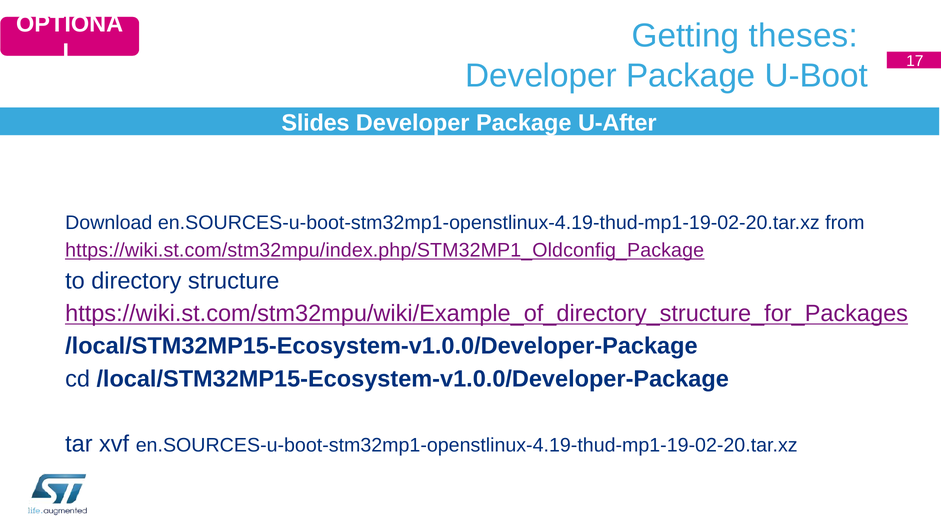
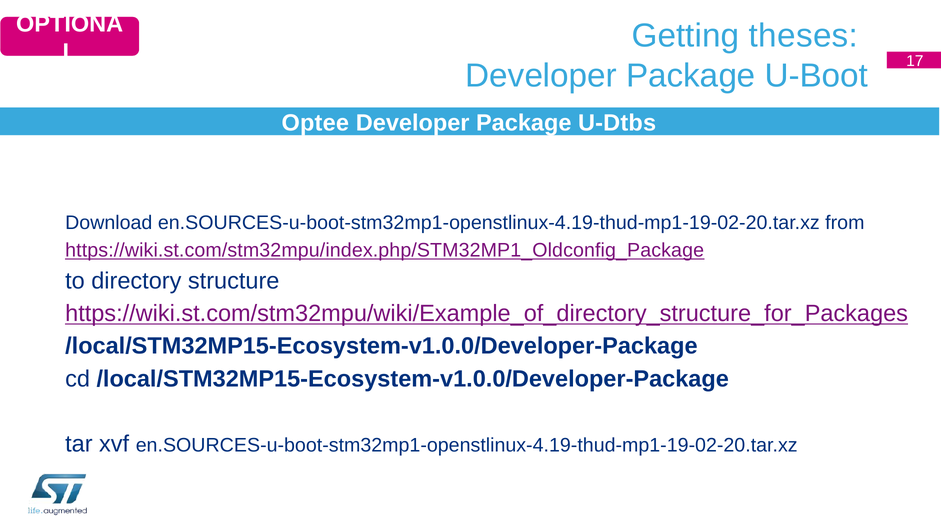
Slides: Slides -> Optee (315, 123)
U-After: U-After -> U-Dtbs (617, 123)
